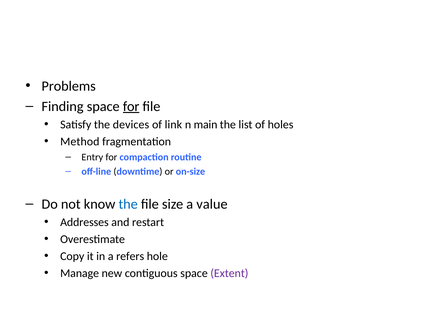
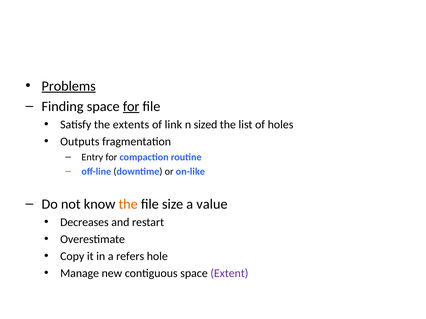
Problems underline: none -> present (69, 86)
devices: devices -> extents (131, 125)
main: main -> sized (206, 125)
Method: Method -> Outputs (80, 142)
on-size: on-size -> on-like (190, 172)
the colour: blue -> orange (128, 204)
Addresses: Addresses -> Decreases (84, 223)
